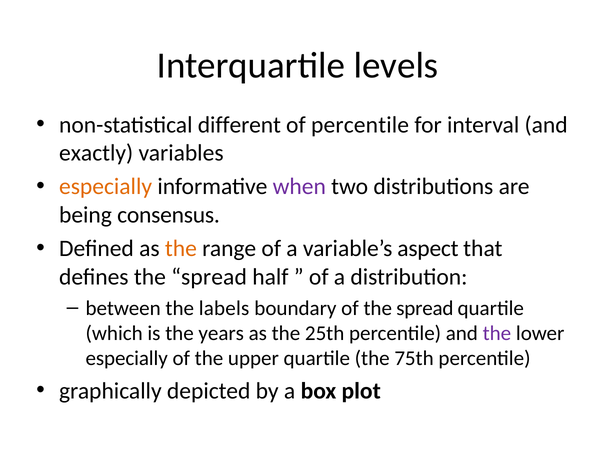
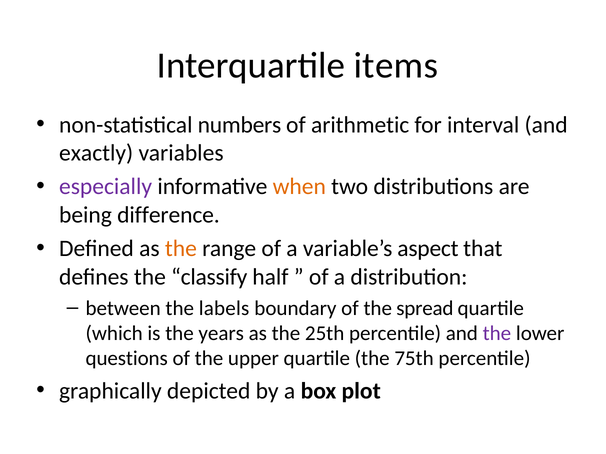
levels: levels -> items (396, 66)
different: different -> numbers (239, 125)
of percentile: percentile -> arithmetic (360, 125)
especially colour: orange -> purple (106, 187)
when colour: purple -> orange (299, 187)
consensus: consensus -> difference (168, 215)
defines the spread: spread -> classify (209, 277)
especially: especially -> questions (127, 359)
